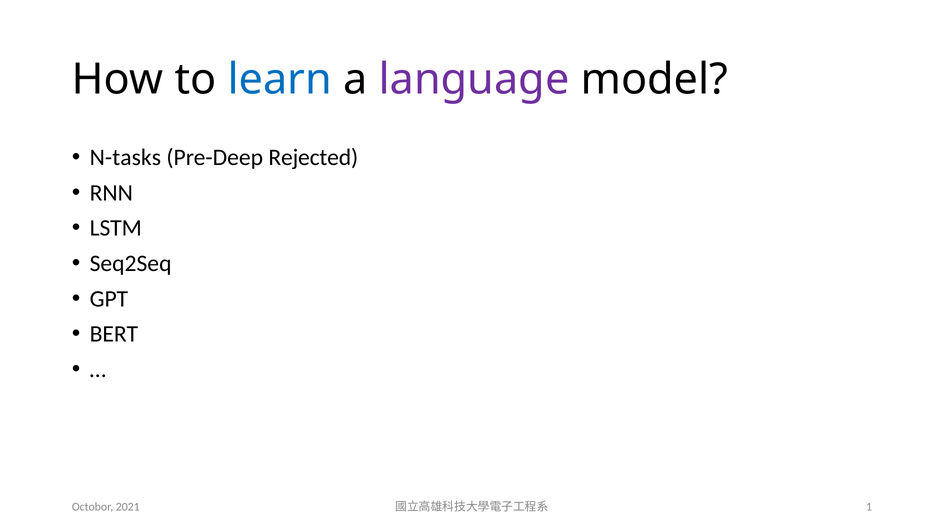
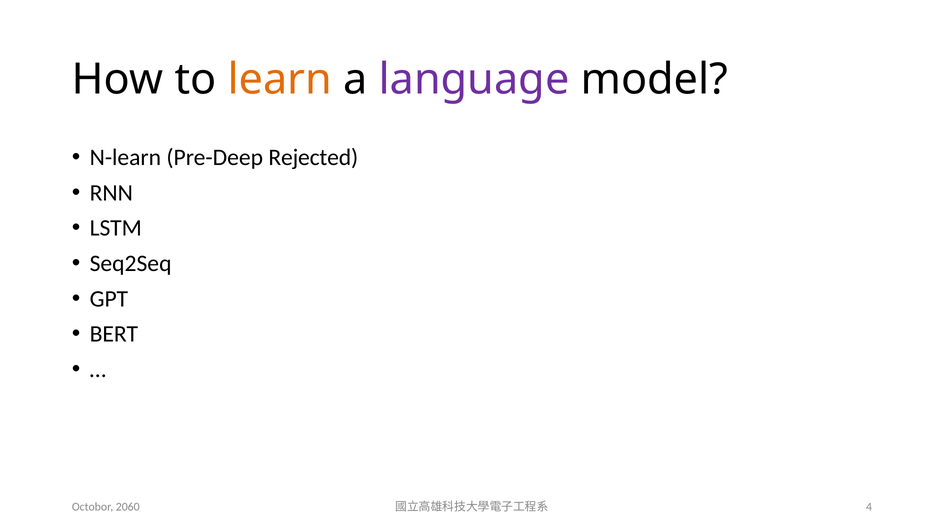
learn colour: blue -> orange (280, 79)
N-tasks: N-tasks -> N-learn (125, 157)
2021: 2021 -> 2060 (128, 507)
1: 1 -> 4 (869, 507)
